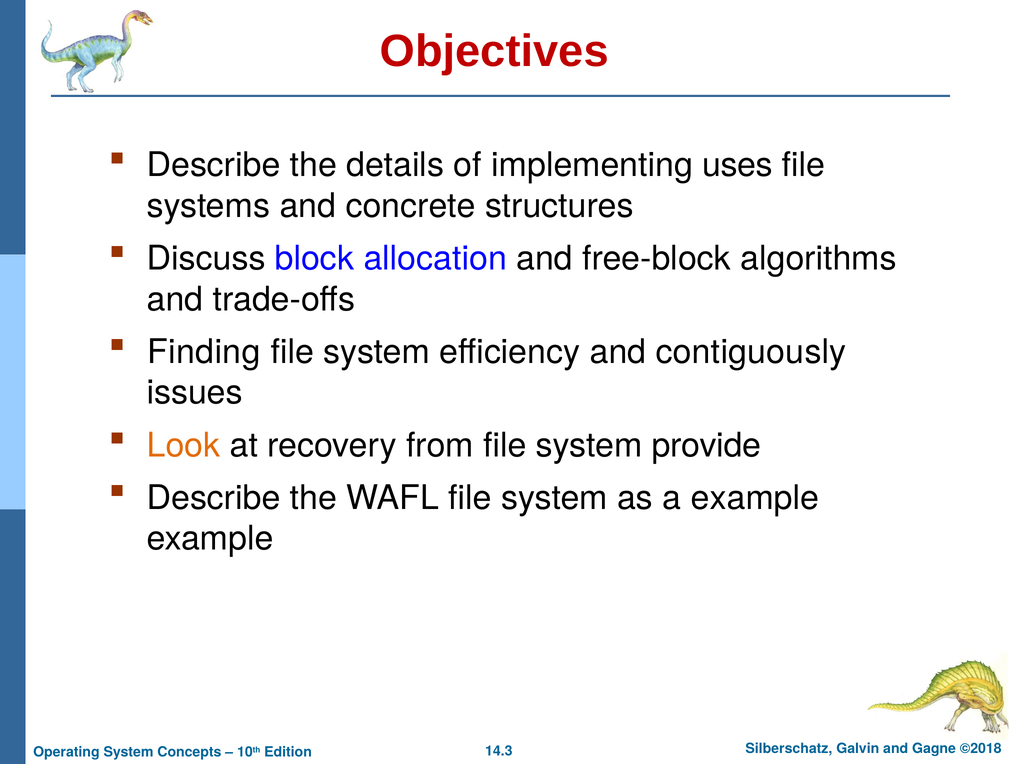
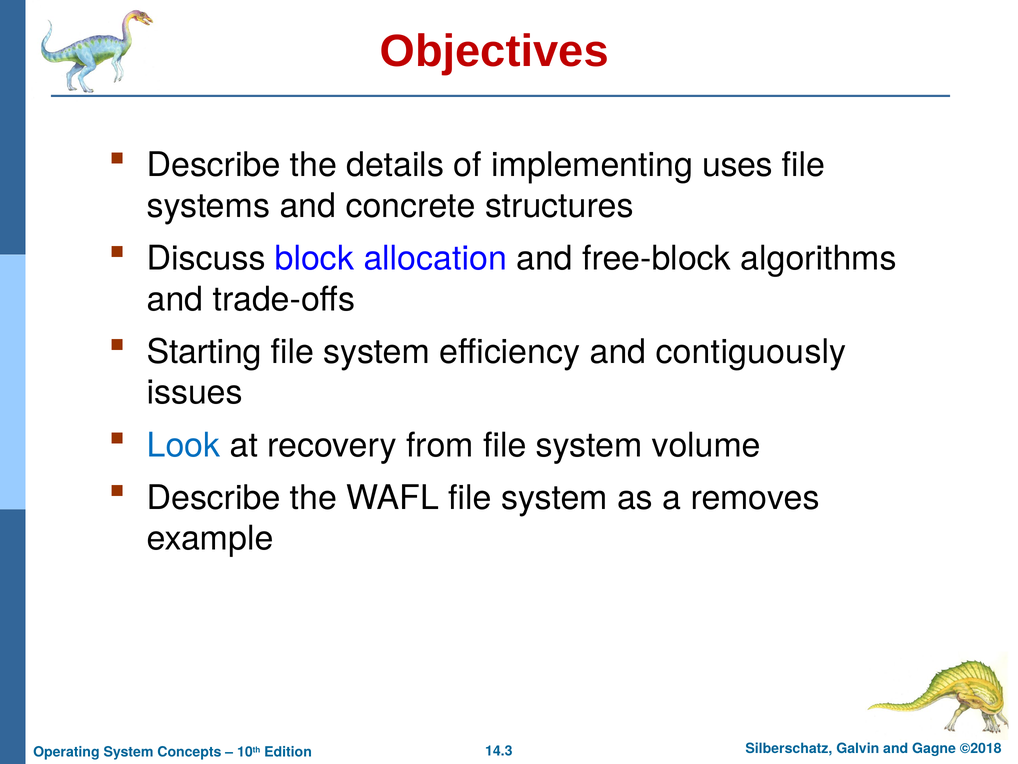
Finding: Finding -> Starting (204, 352)
Look colour: orange -> blue (183, 445)
provide: provide -> volume (706, 445)
a example: example -> removes (755, 498)
